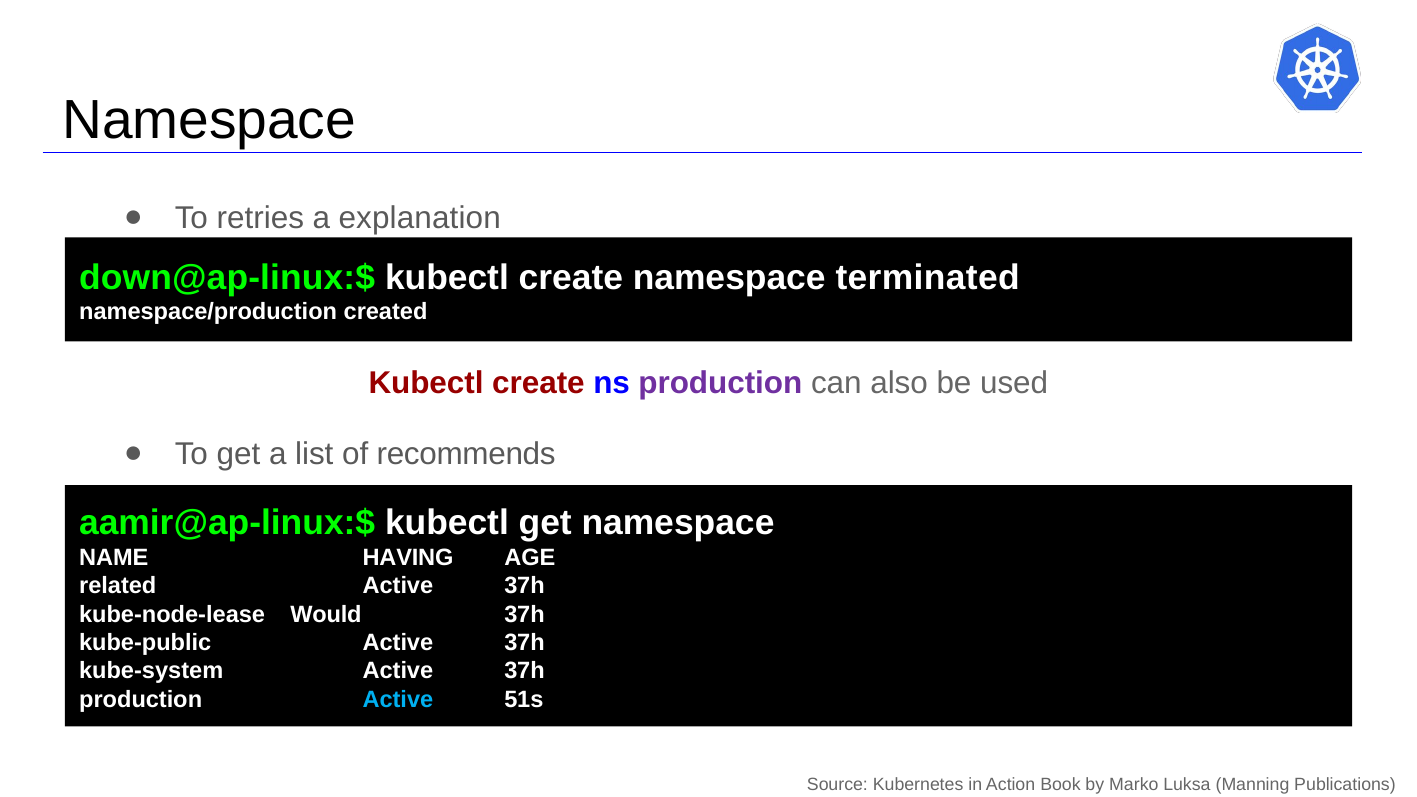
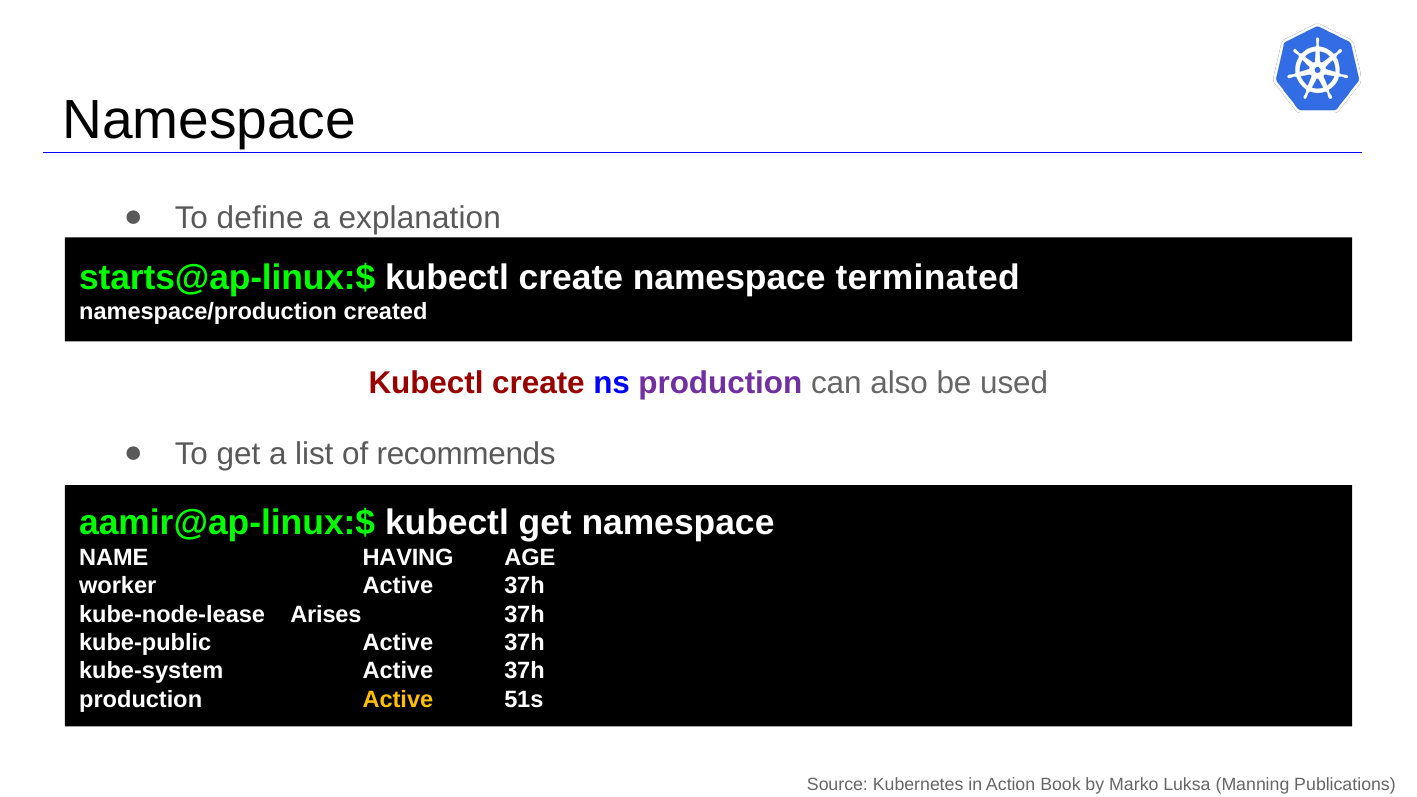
retries: retries -> define (260, 218)
down@ap-linux:$: down@ap-linux:$ -> starts@ap-linux:$ (227, 278)
related: related -> worker (118, 586)
Would: Would -> Arises (326, 614)
Active colour: light blue -> yellow (398, 699)
